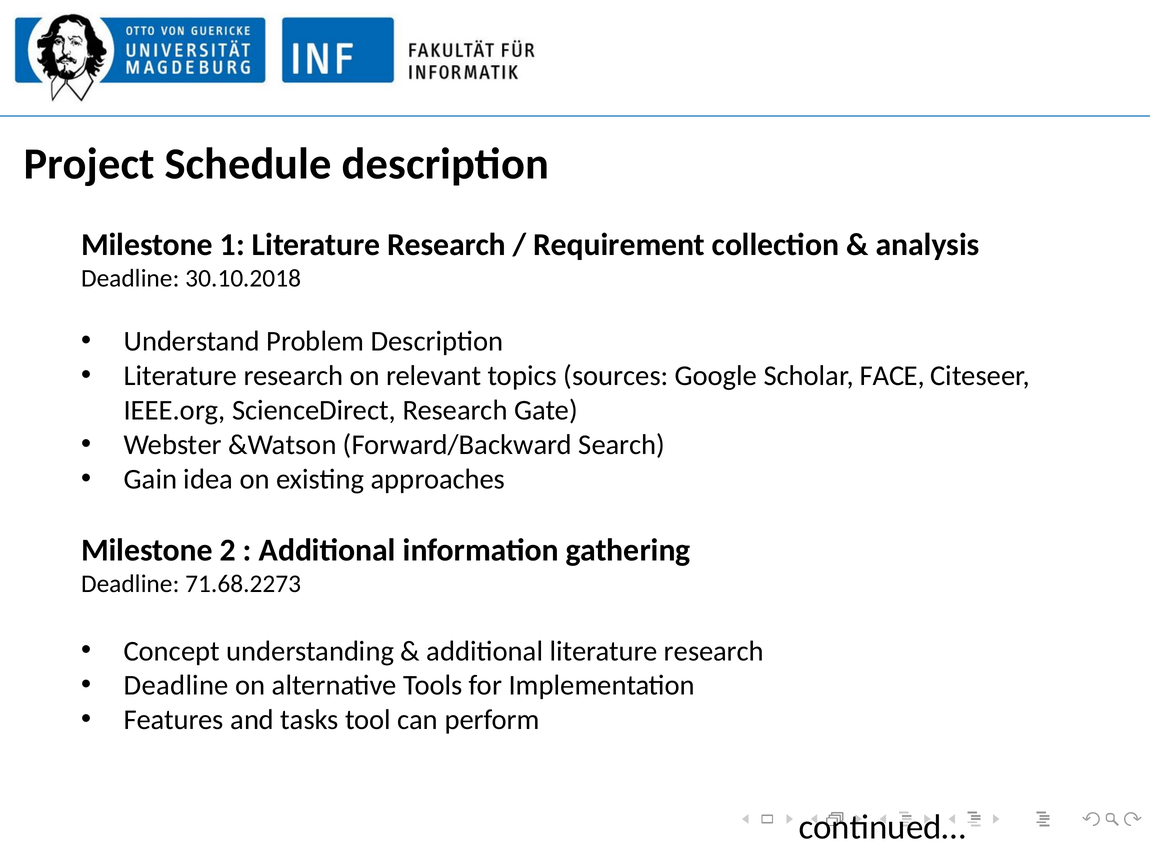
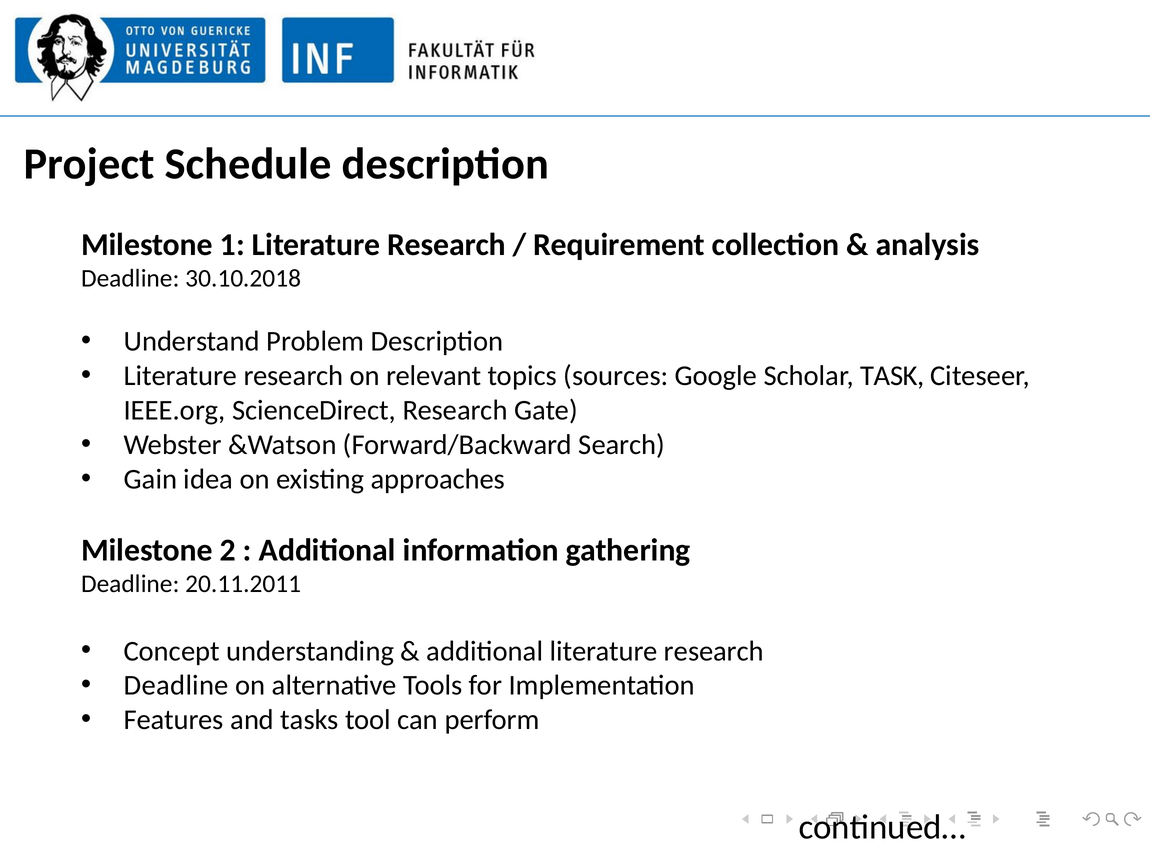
FACE: FACE -> TASK (892, 376)
71.68.2273: 71.68.2273 -> 20.11.2011 (243, 584)
